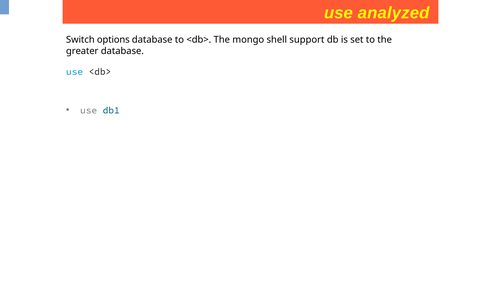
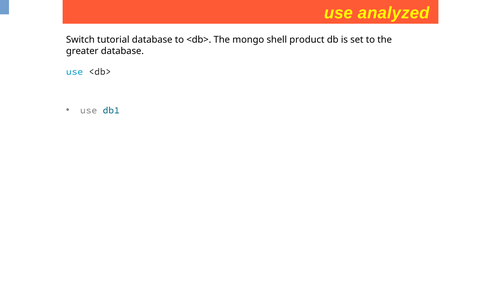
options: options -> tutorial (113, 40)
support: support -> product (307, 40)
